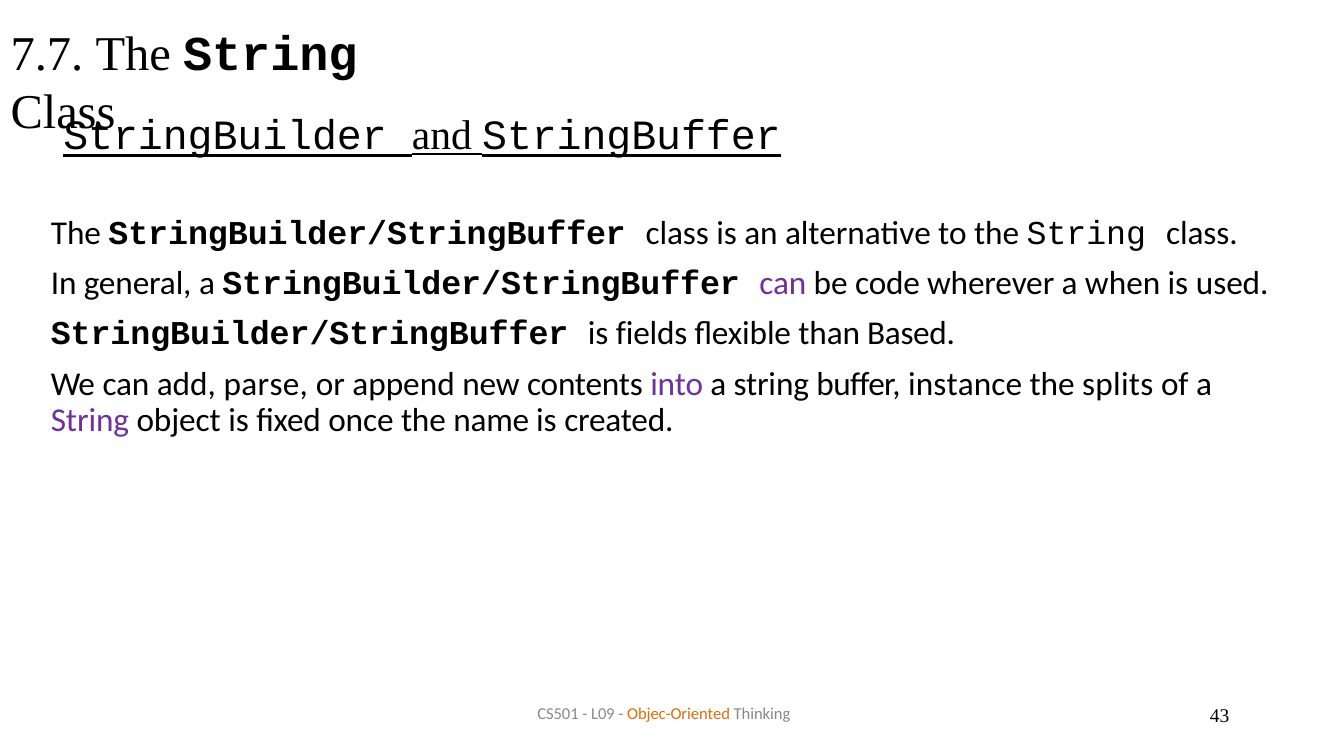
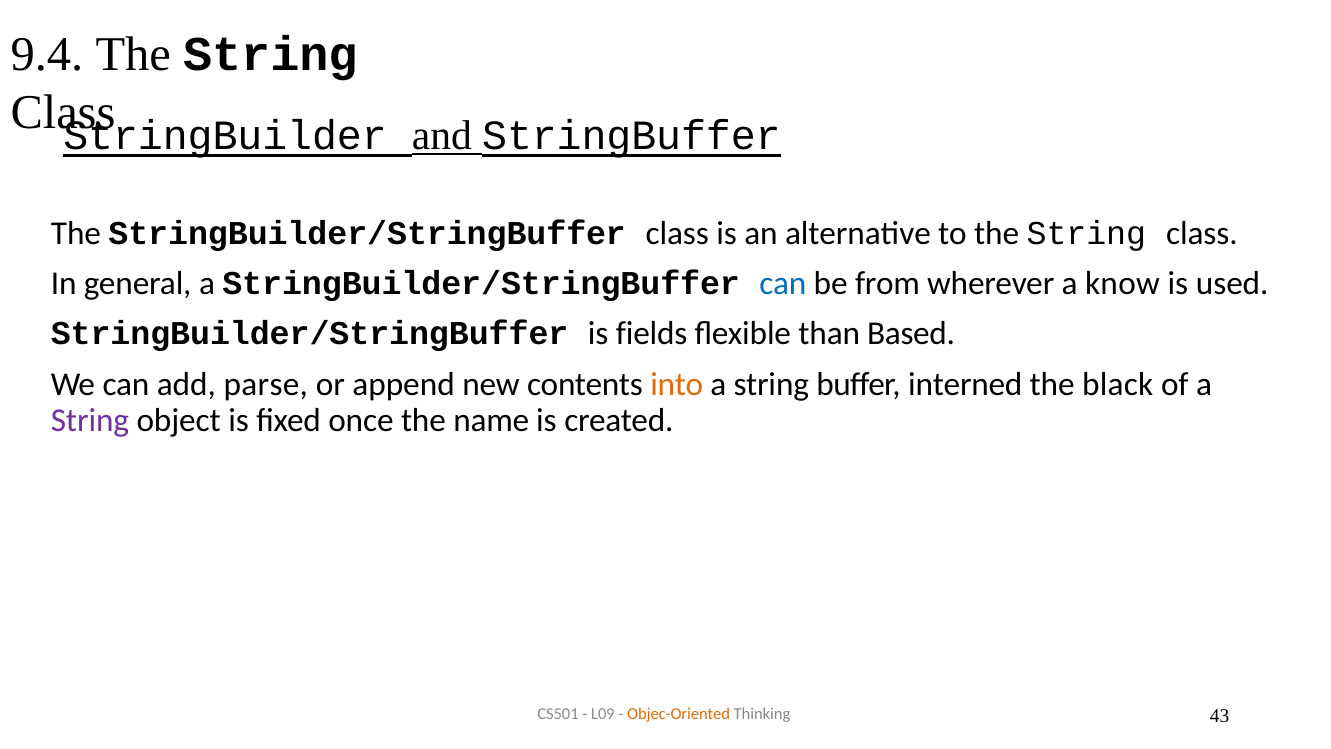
7.7: 7.7 -> 9.4 (47, 54)
can colour: purple -> blue (783, 284)
code: code -> from (888, 284)
when: when -> know (1122, 284)
into colour: purple -> orange (677, 384)
instance: instance -> interned (965, 384)
splits: splits -> black (1118, 384)
